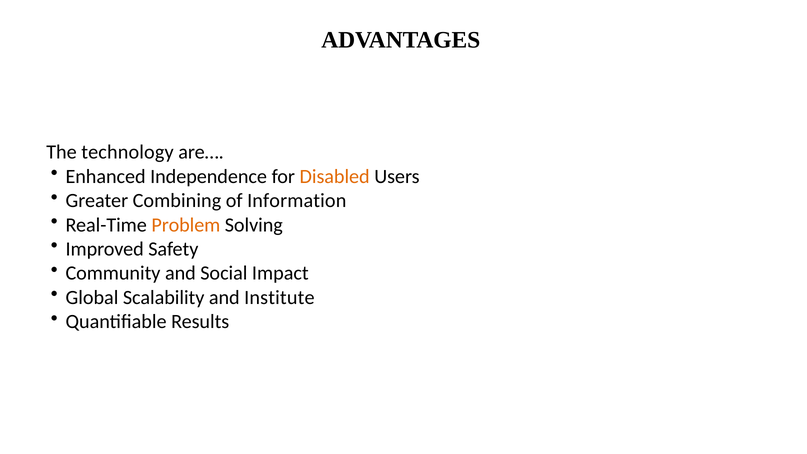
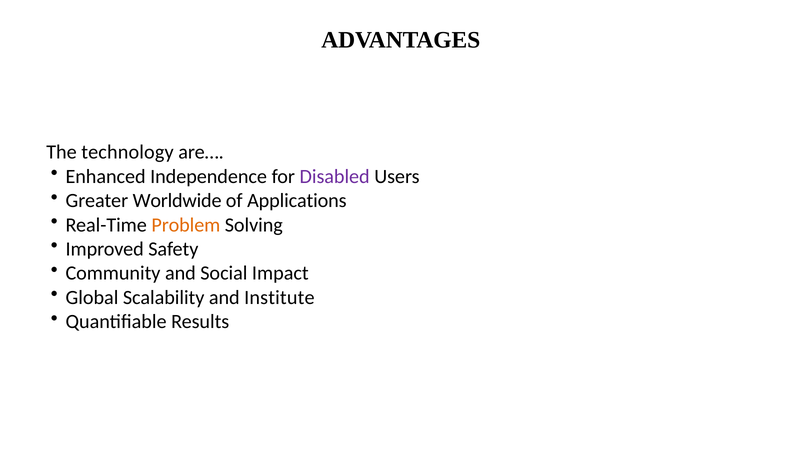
Disabled colour: orange -> purple (335, 176)
Combining: Combining -> Worldwide (177, 201)
Information: Information -> Applications (297, 201)
